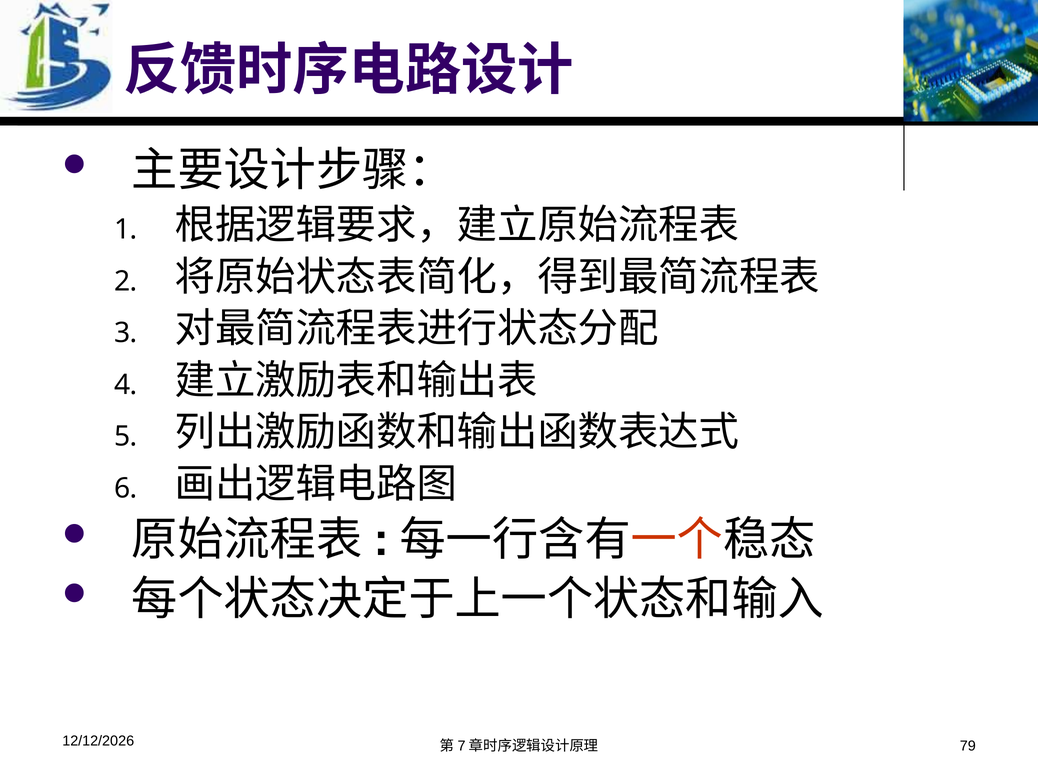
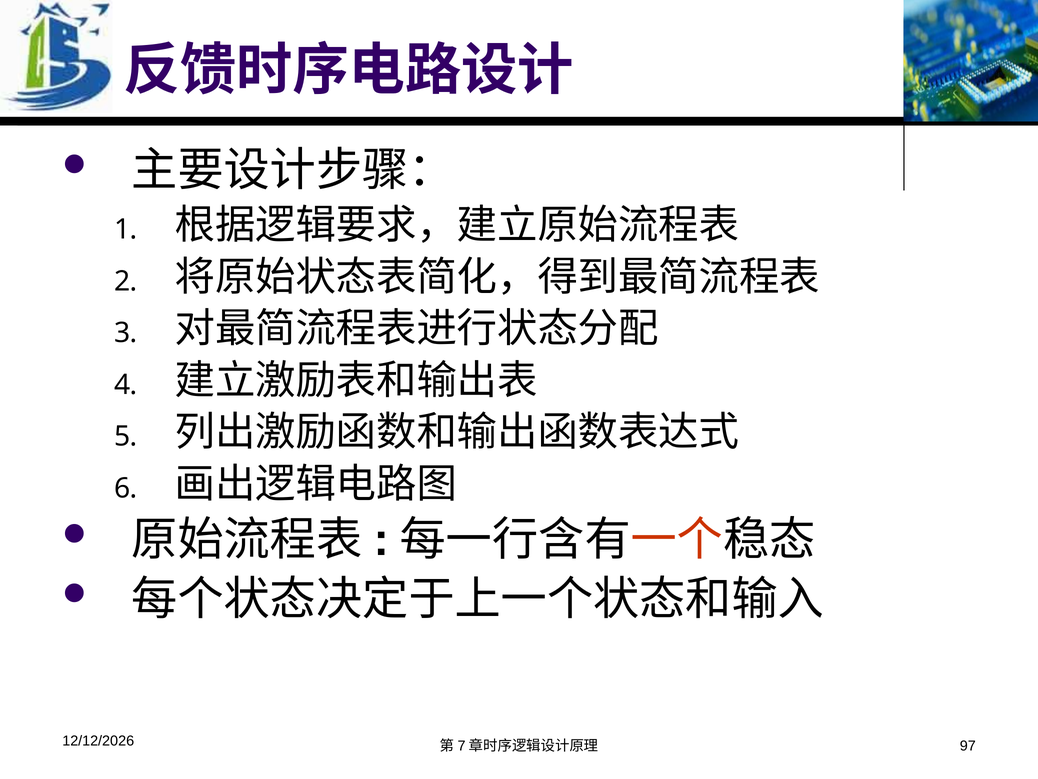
79: 79 -> 97 (968, 746)
